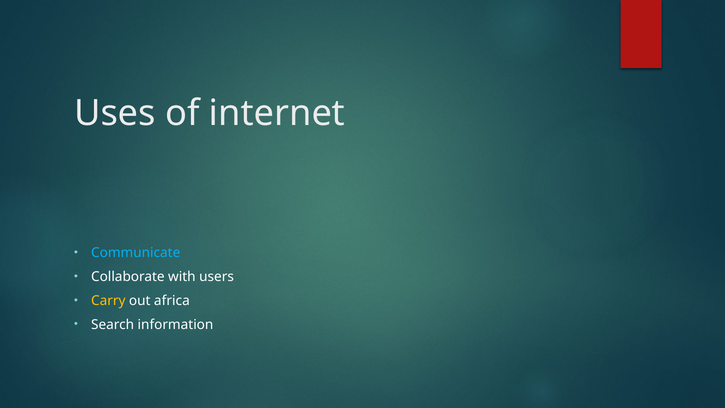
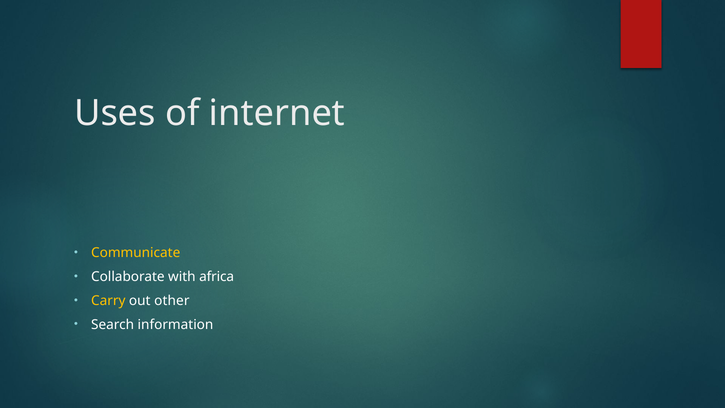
Communicate colour: light blue -> yellow (136, 253)
users: users -> africa (217, 277)
africa: africa -> other (172, 301)
